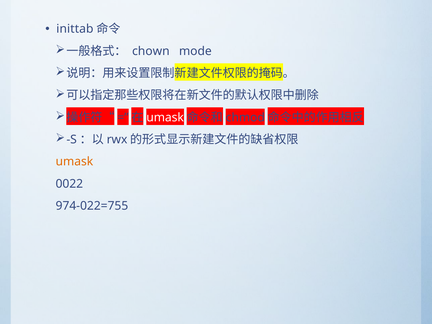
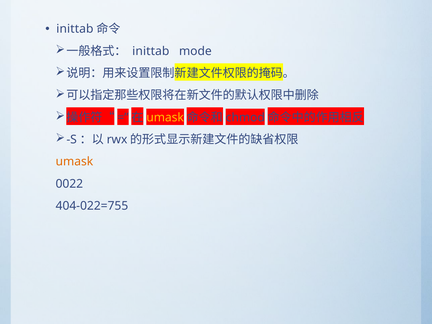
chown: chown -> inittab (151, 51)
umask colour: white -> yellow (165, 117)
974-022=755: 974-022=755 -> 404-022=755 (92, 206)
